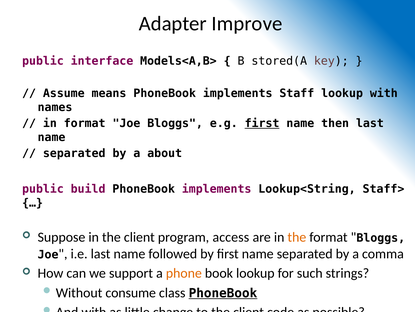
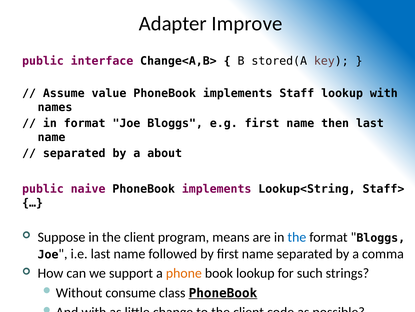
Models<A,B>: Models<A,B> -> Change<A,B> (178, 61)
means: means -> value (109, 93)
first underline: present -> none (262, 123)
build: build -> naive (88, 189)
access: access -> means (231, 237)
the colour: orange -> blue (297, 237)
